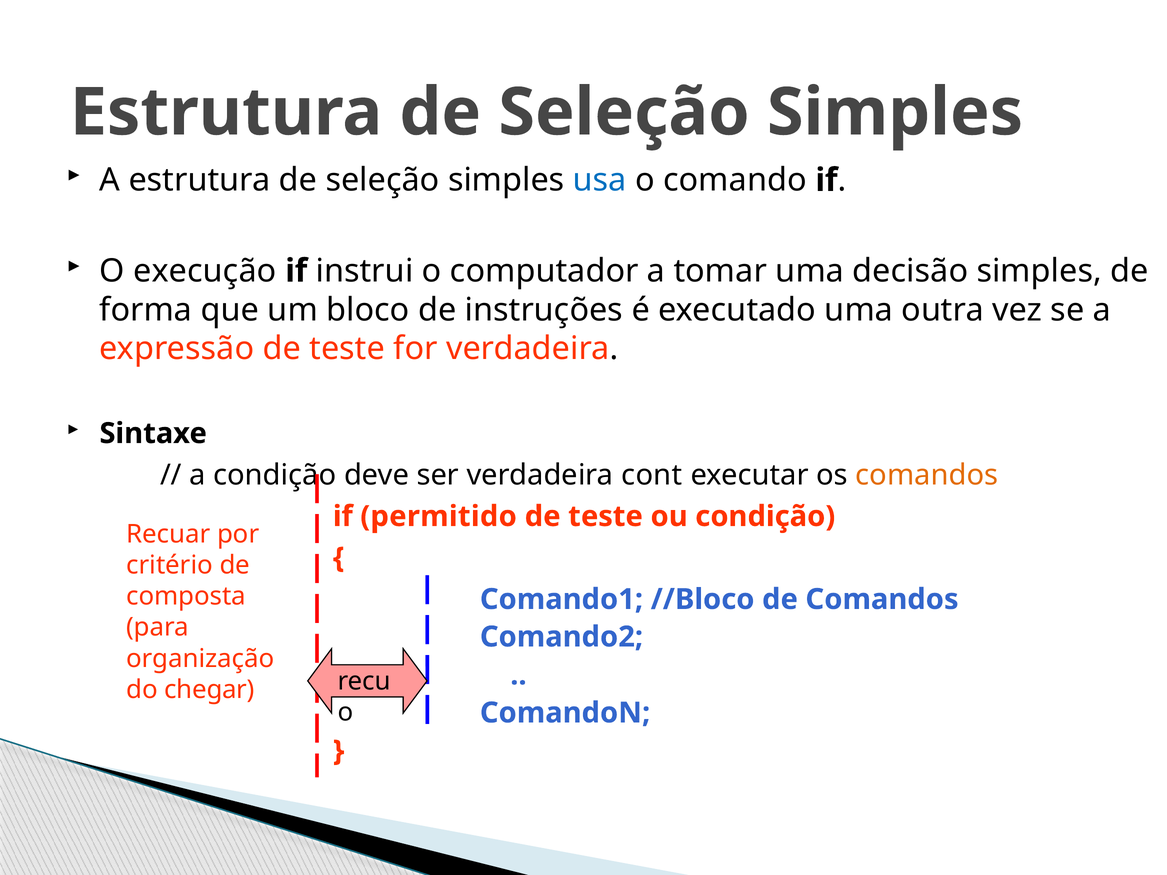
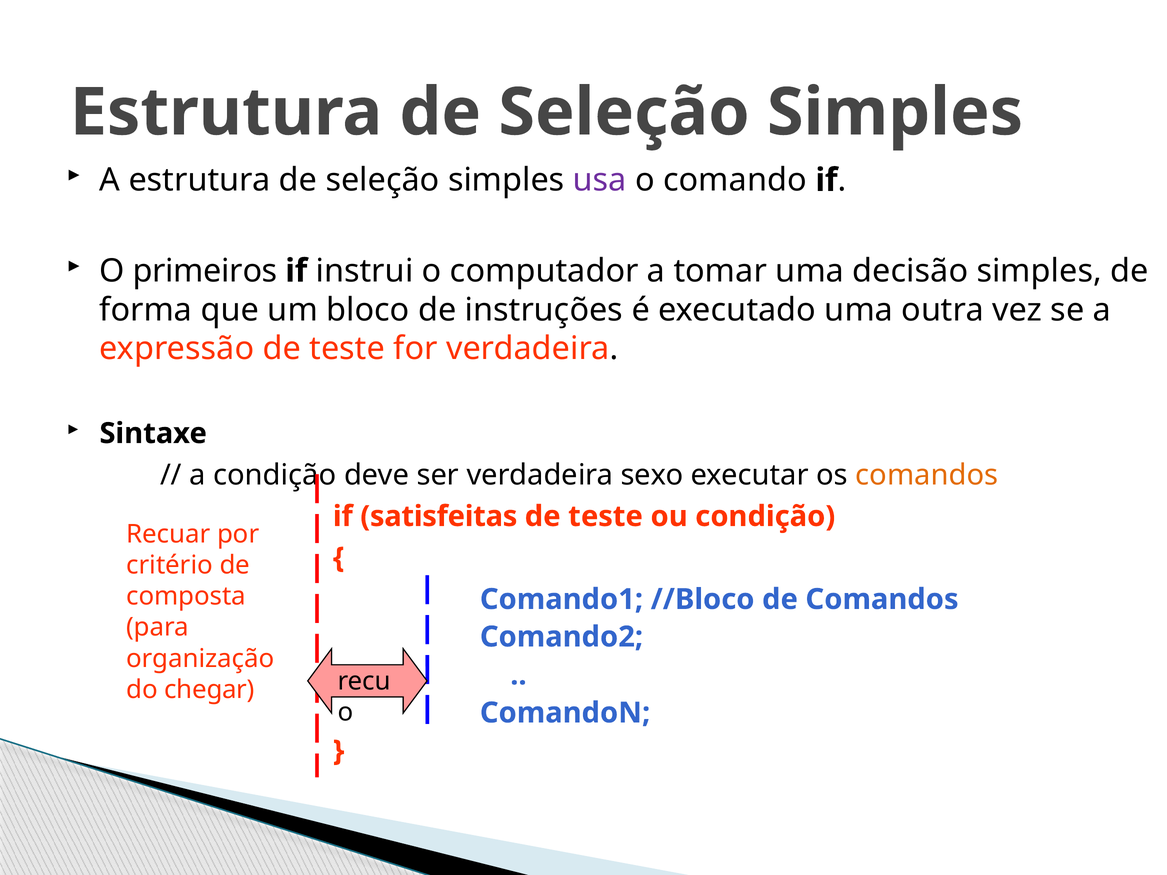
usa colour: blue -> purple (600, 180)
execução: execução -> primeiros (205, 271)
cont: cont -> sexo (652, 475)
permitido: permitido -> satisfeitas (439, 517)
